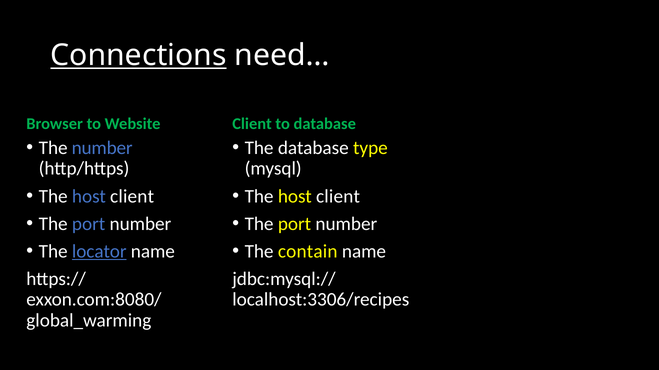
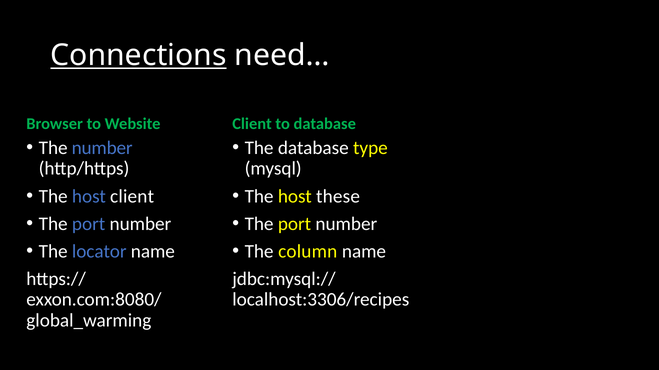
client: client -> these (338, 197)
locator underline: present -> none (99, 252)
contain: contain -> column (308, 252)
